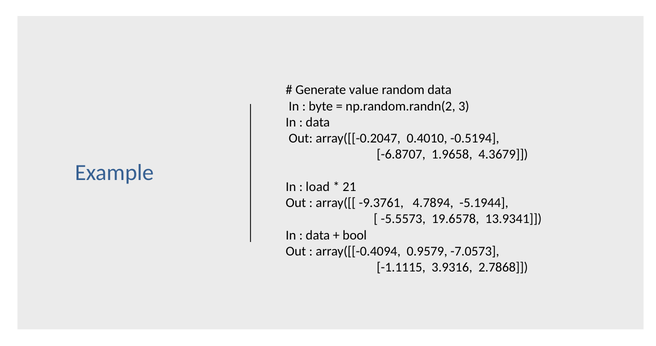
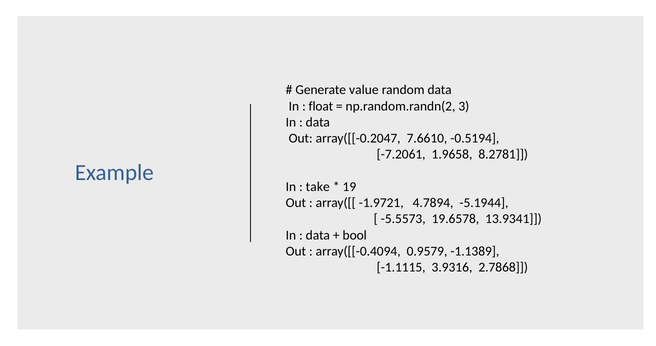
byte: byte -> float (321, 106)
0.4010: 0.4010 -> 7.6610 (427, 138)
-6.8707: -6.8707 -> -7.2061 (401, 154)
4.3679: 4.3679 -> 8.2781 (503, 154)
load: load -> take (318, 187)
21: 21 -> 19 (349, 187)
-9.3761: -9.3761 -> -1.9721 (381, 203)
-7.0573: -7.0573 -> -1.1389 (475, 251)
